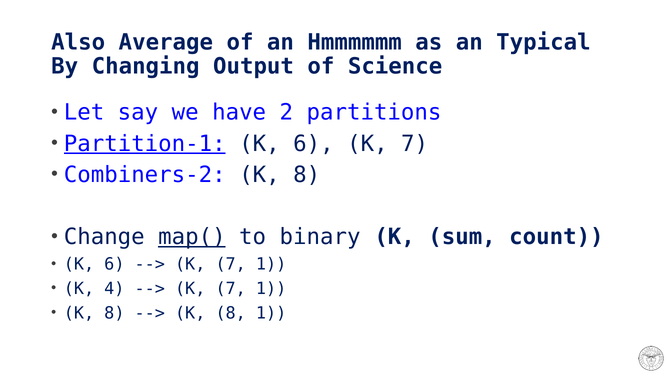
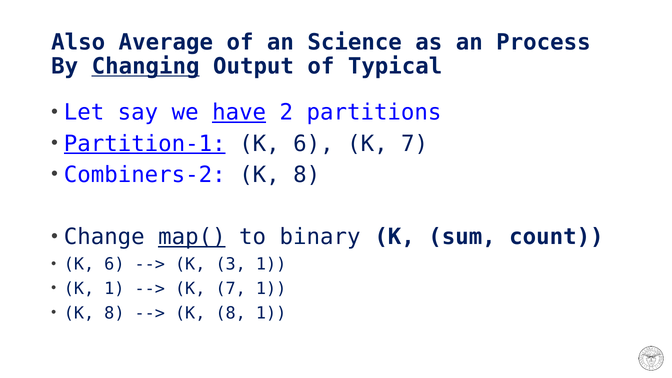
Hmmmmmm: Hmmmmmm -> Science (355, 42)
Typical: Typical -> Process (543, 42)
Changing underline: none -> present (146, 66)
Science: Science -> Typical (395, 66)
have underline: none -> present (239, 113)
7: 7 -> 3 (231, 264)
K 4: 4 -> 1 (114, 289)
